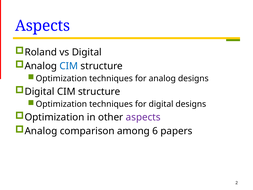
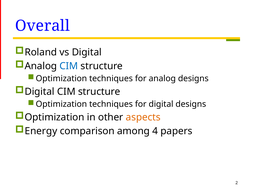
Aspects: Aspects -> Overall (42, 26)
aspects colour: purple -> orange (143, 117)
Analog: Analog -> Energy (41, 131)
6: 6 -> 4 (155, 131)
